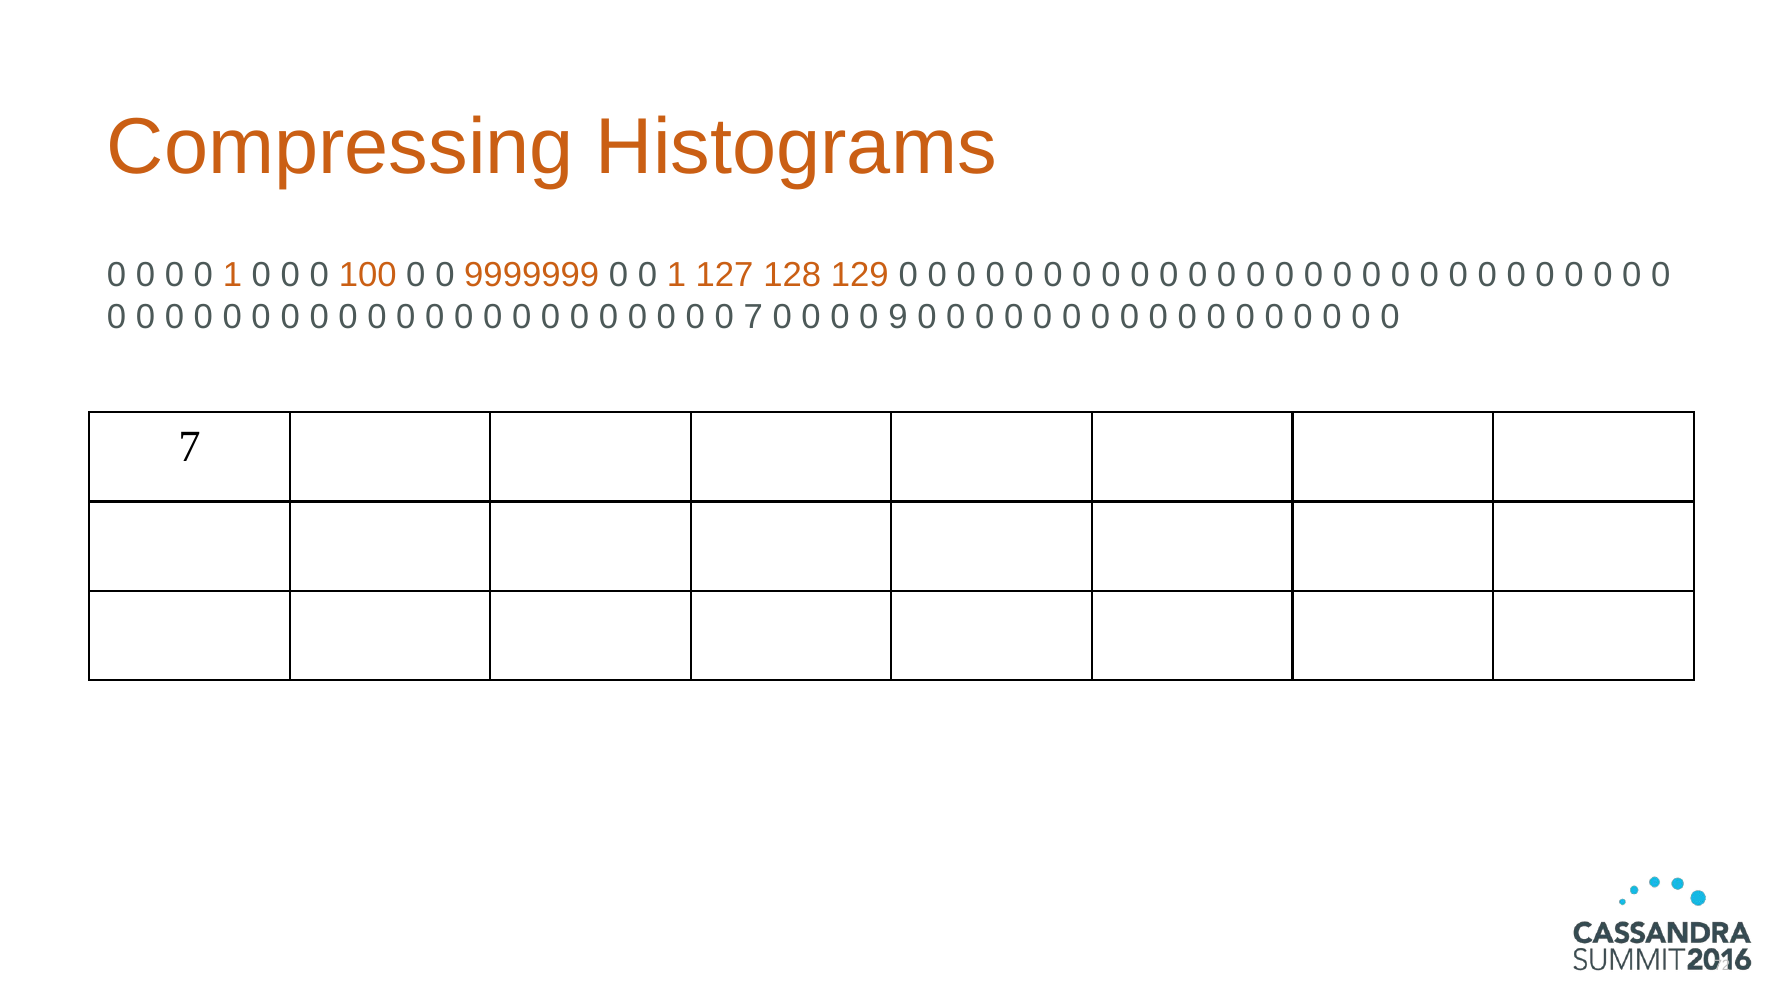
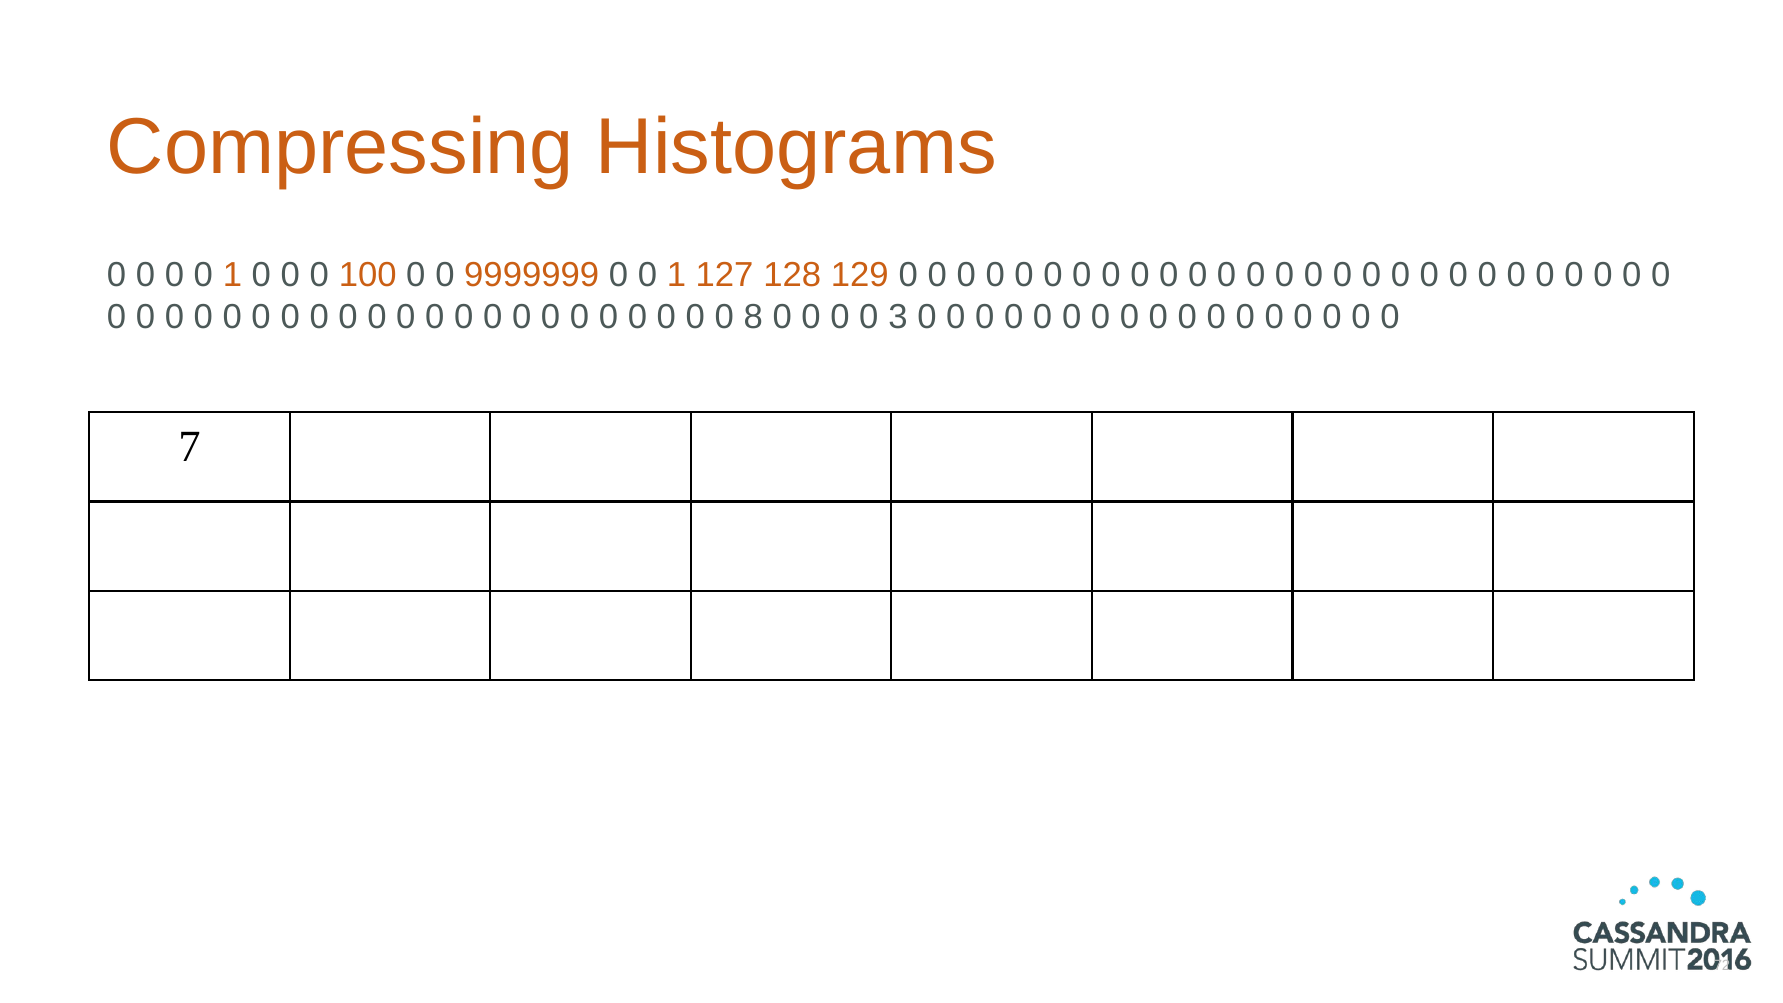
0 7: 7 -> 8 (753, 317)
9: 9 -> 3 (898, 317)
